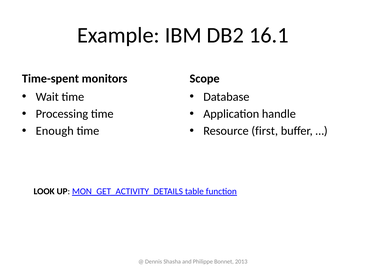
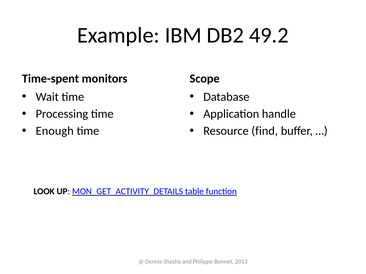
16.1: 16.1 -> 49.2 (269, 35)
first: first -> find (265, 131)
